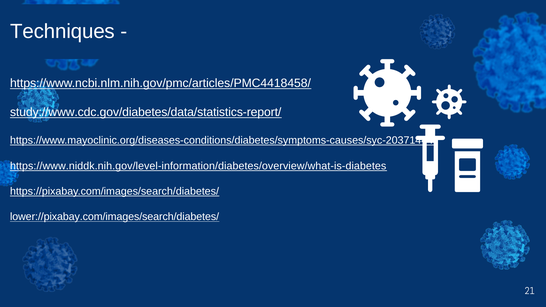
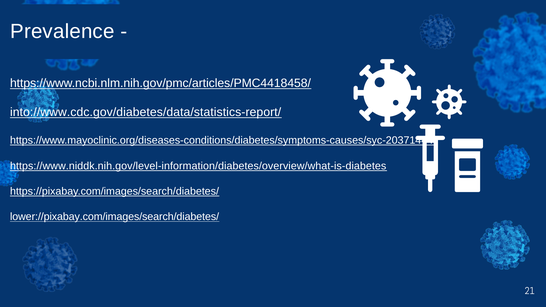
Techniques: Techniques -> Prevalence (62, 32)
study://www.cdc.gov/diabetes/data/statistics-report/: study://www.cdc.gov/diabetes/data/statistics-report/ -> into://www.cdc.gov/diabetes/data/statistics-report/ (146, 112)
